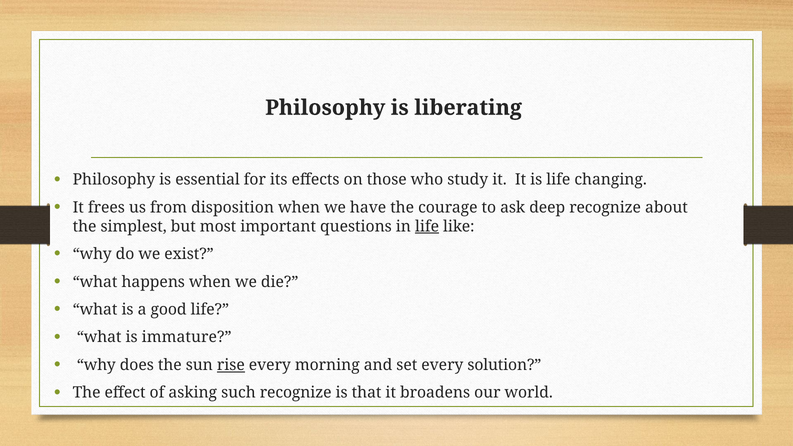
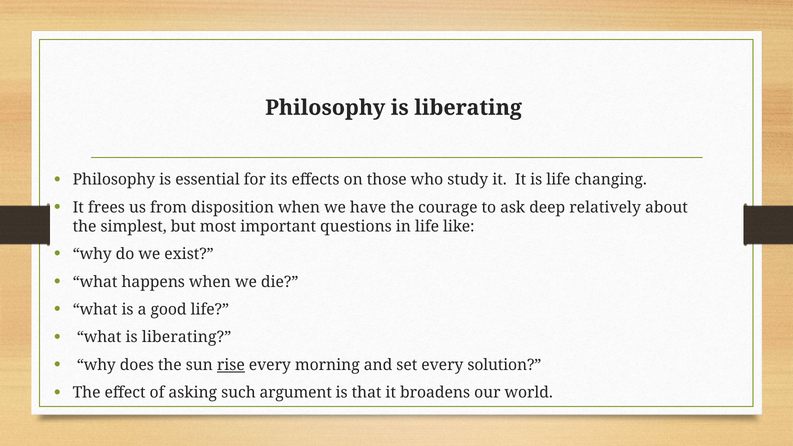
deep recognize: recognize -> relatively (605, 208)
life underline: present -> none (427, 226)
what is immature: immature -> liberating (187, 337)
such recognize: recognize -> argument (296, 393)
